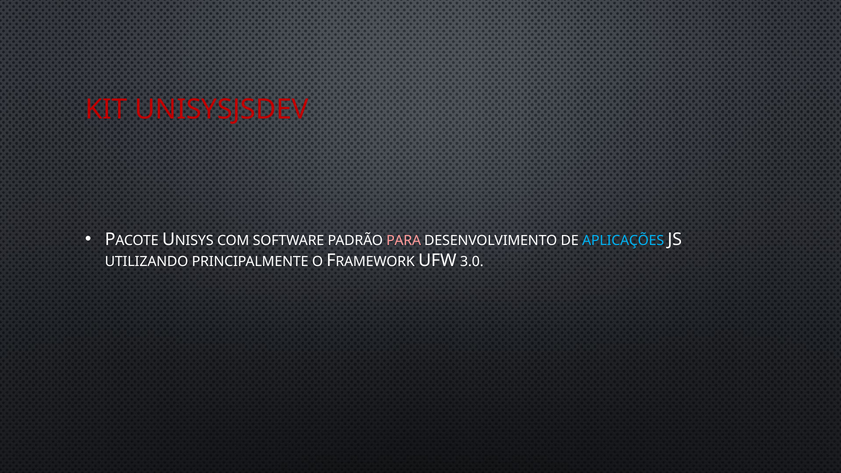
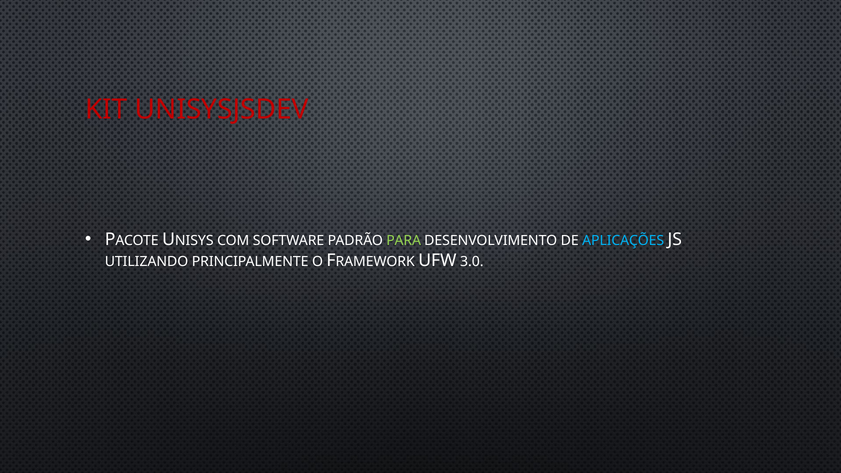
PARA colour: pink -> light green (404, 241)
